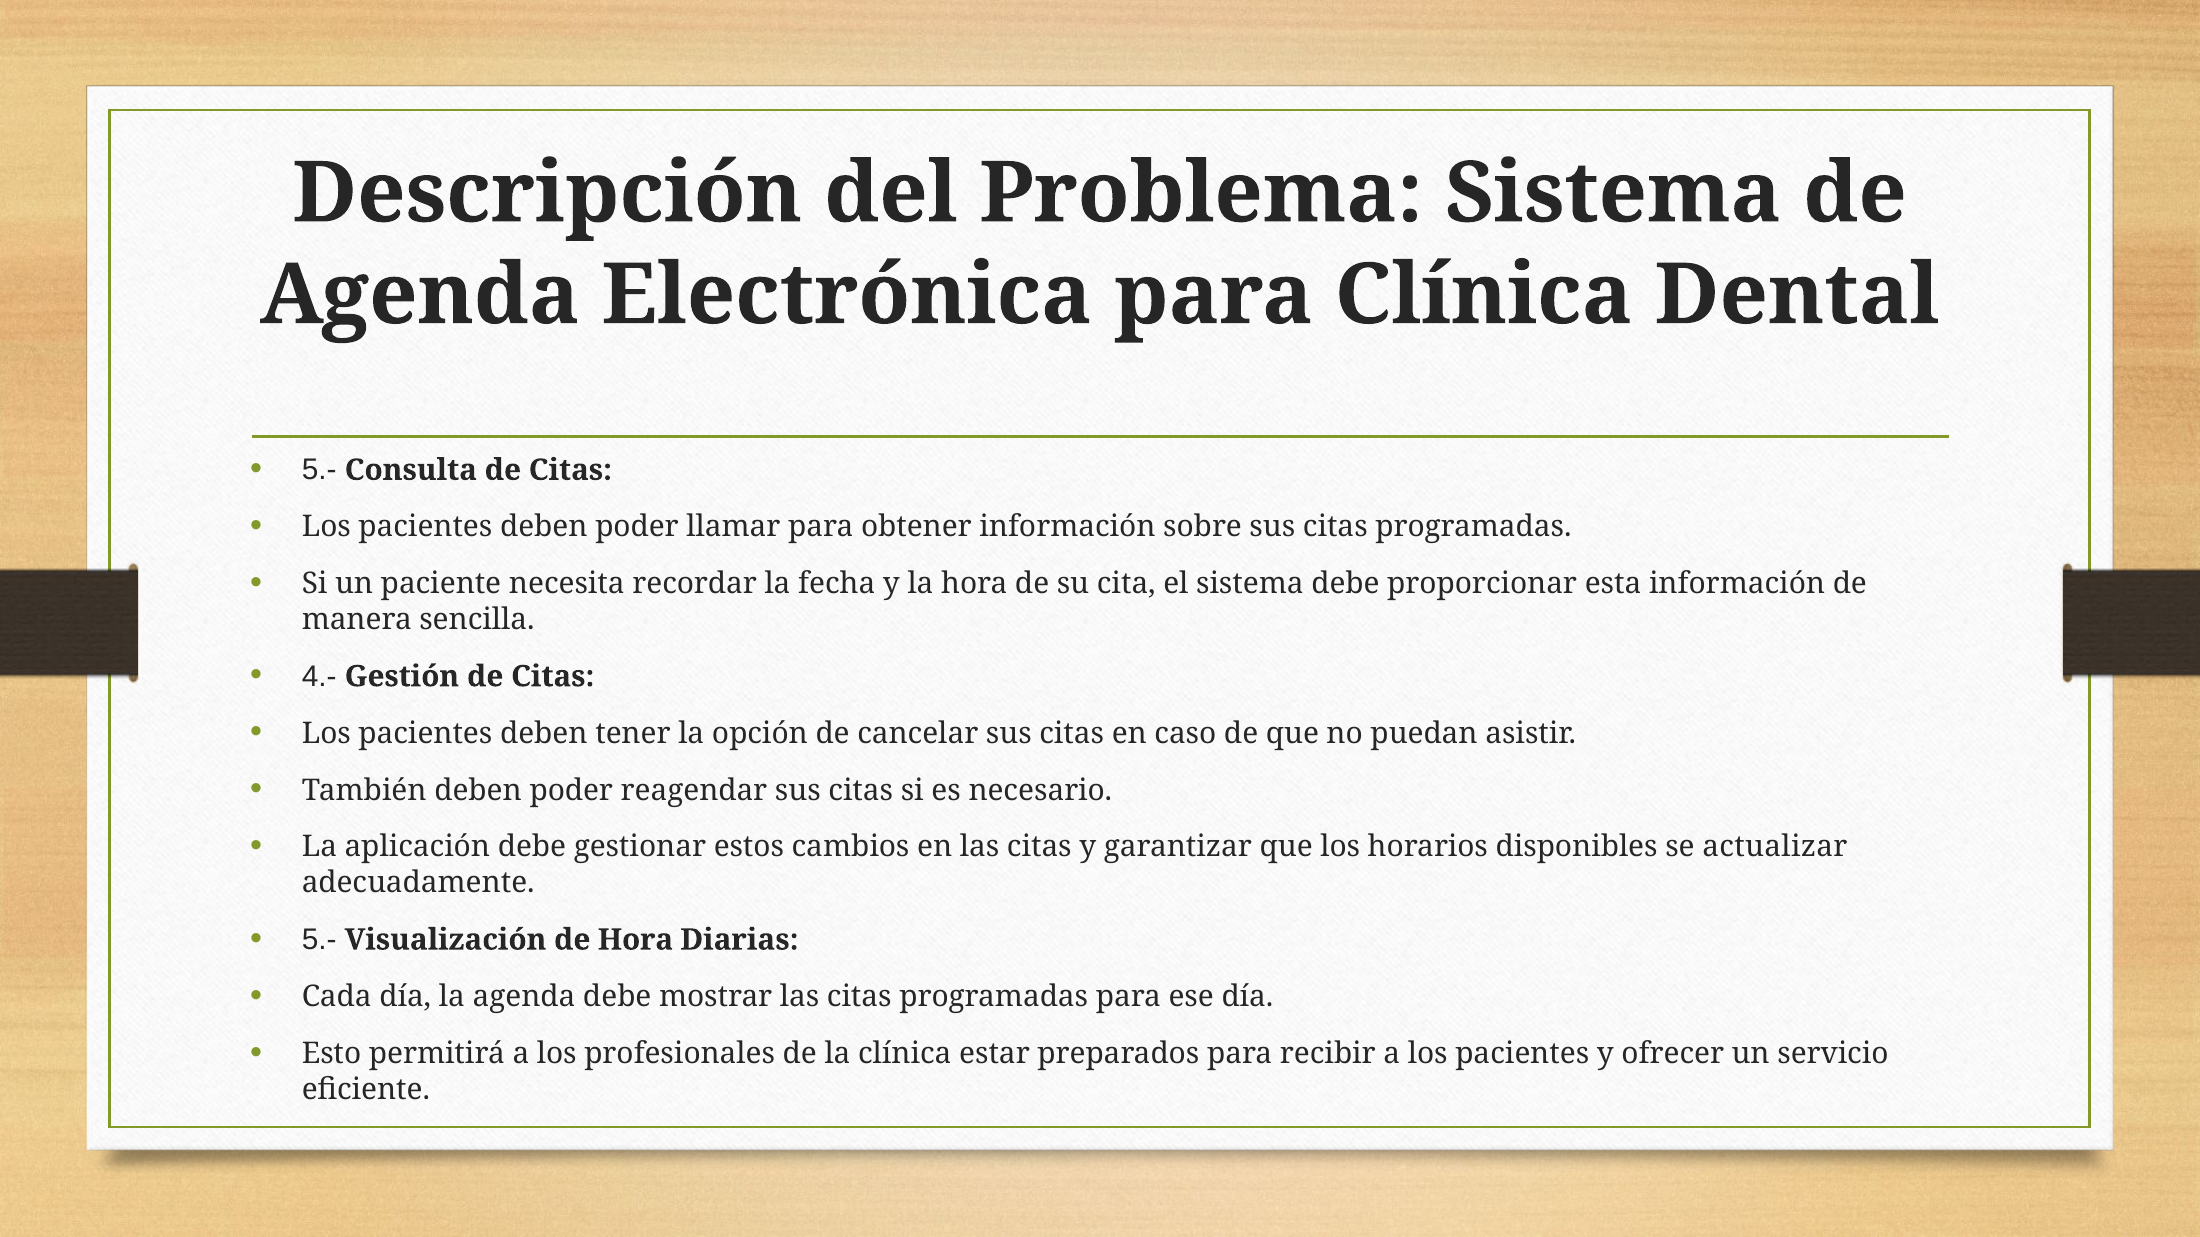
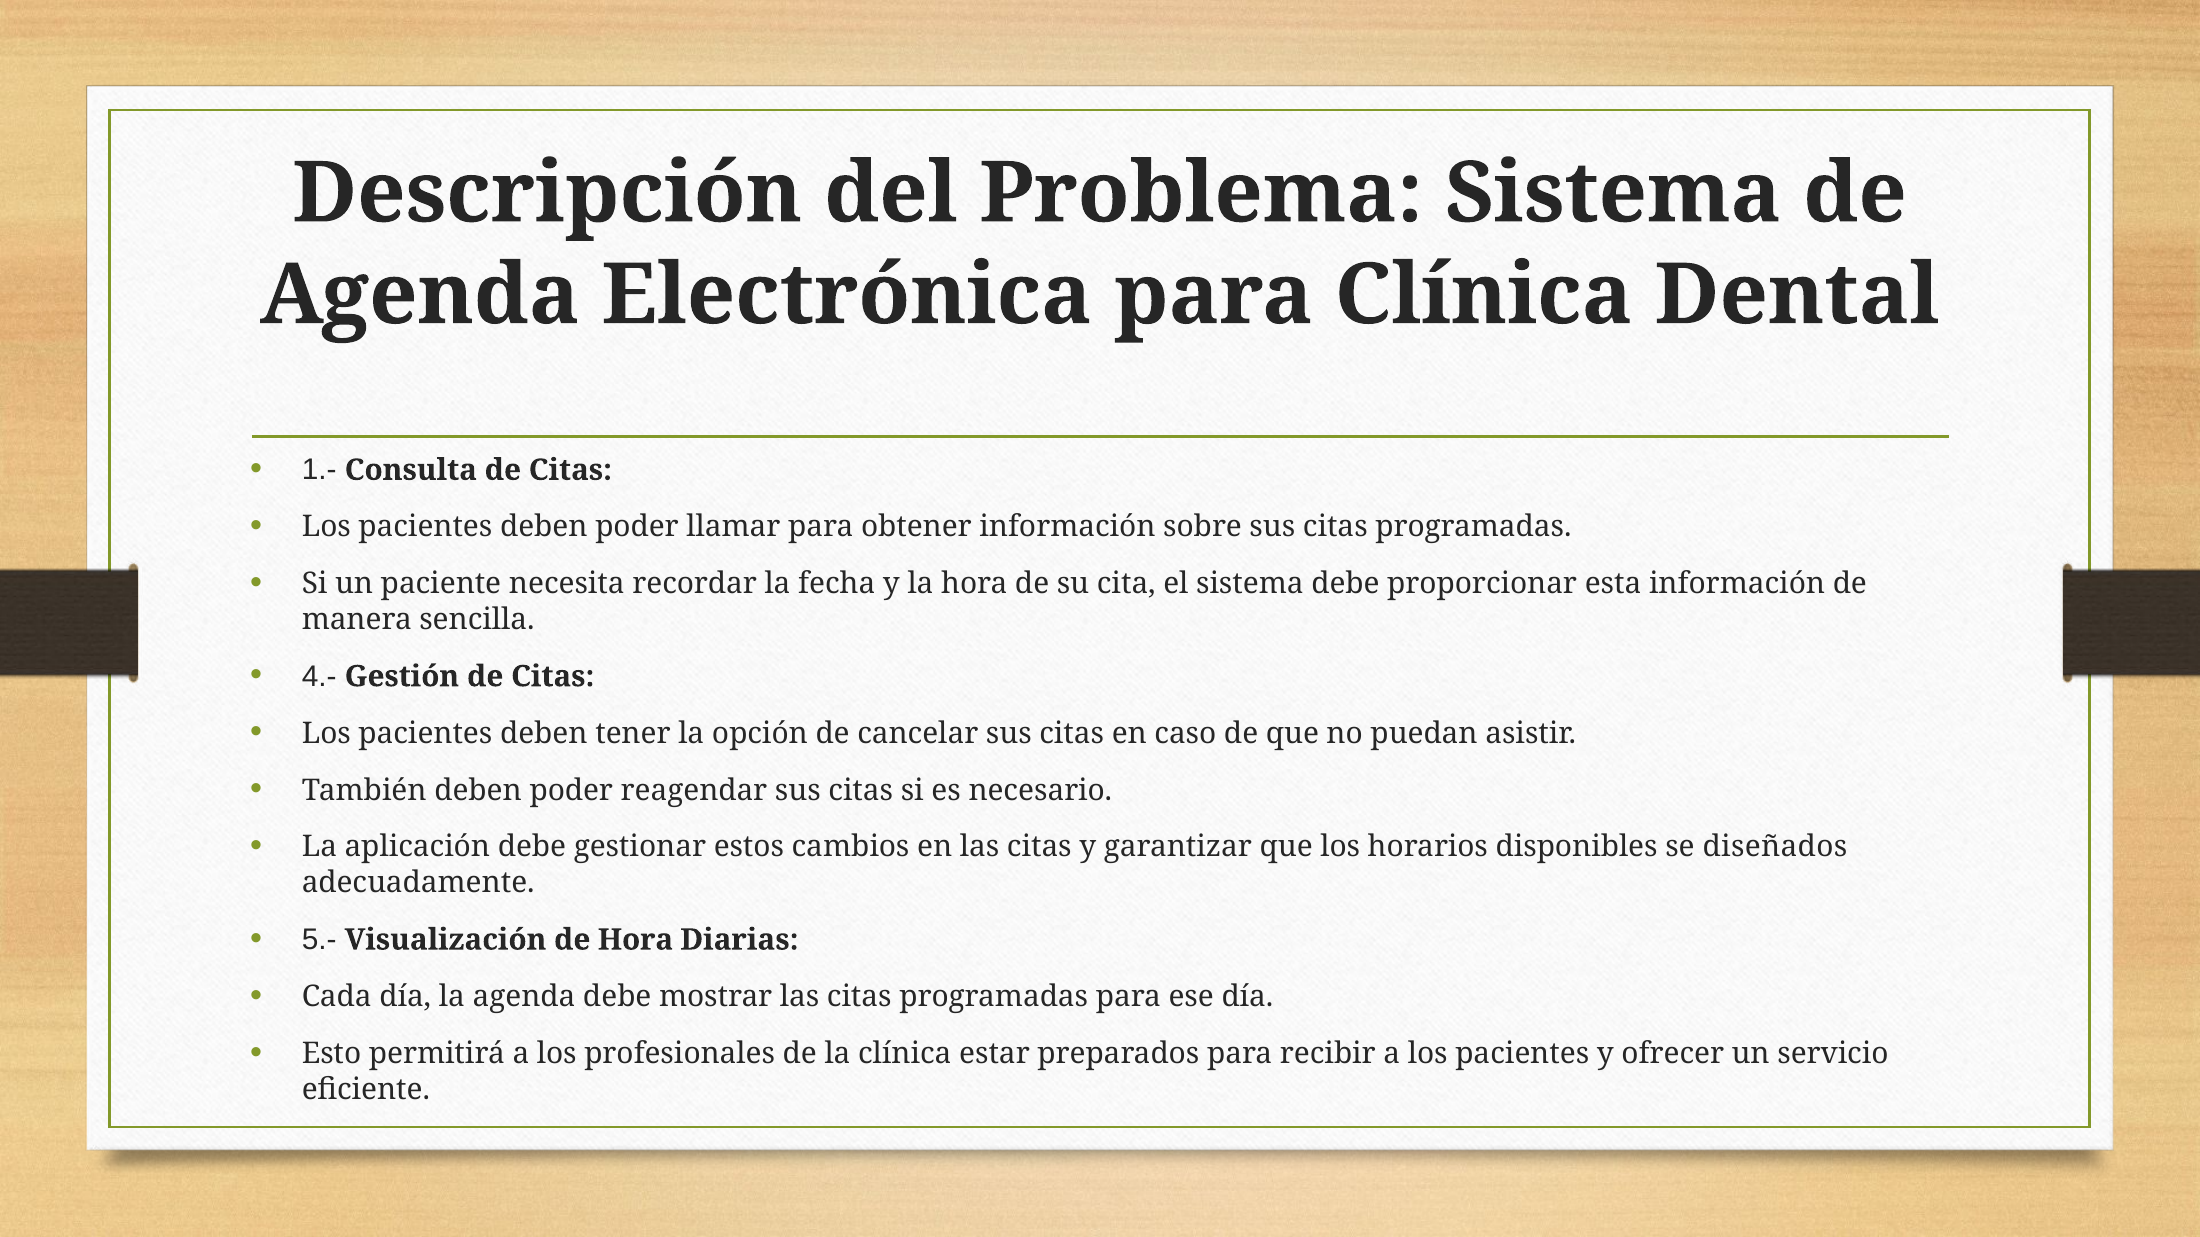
5.-: 5.- -> 1.- (319, 470)
actualizar: actualizar -> diseñados (1775, 847)
